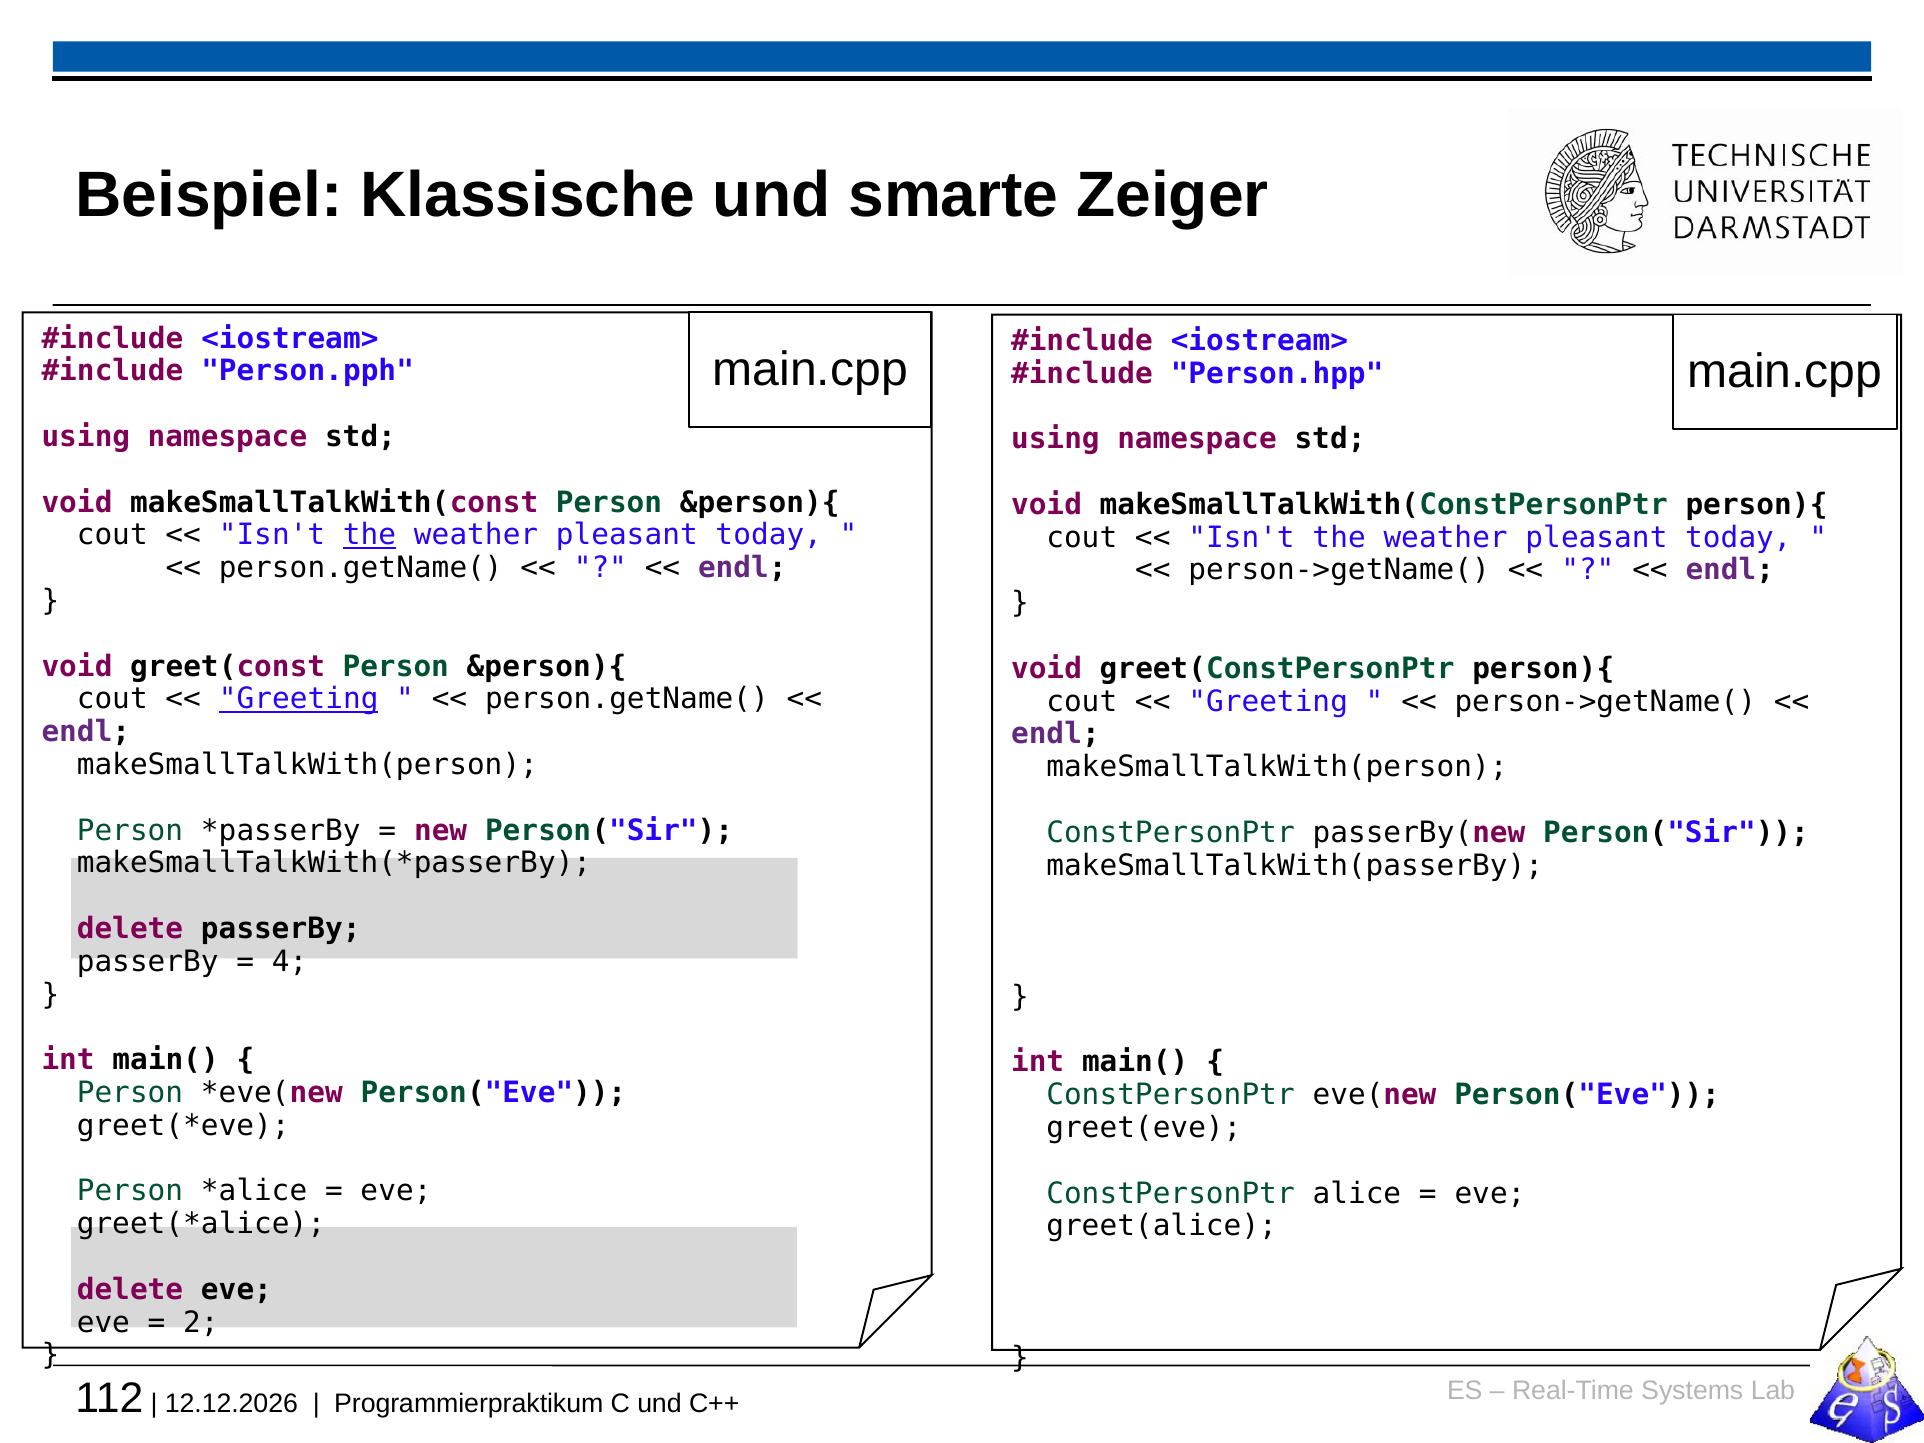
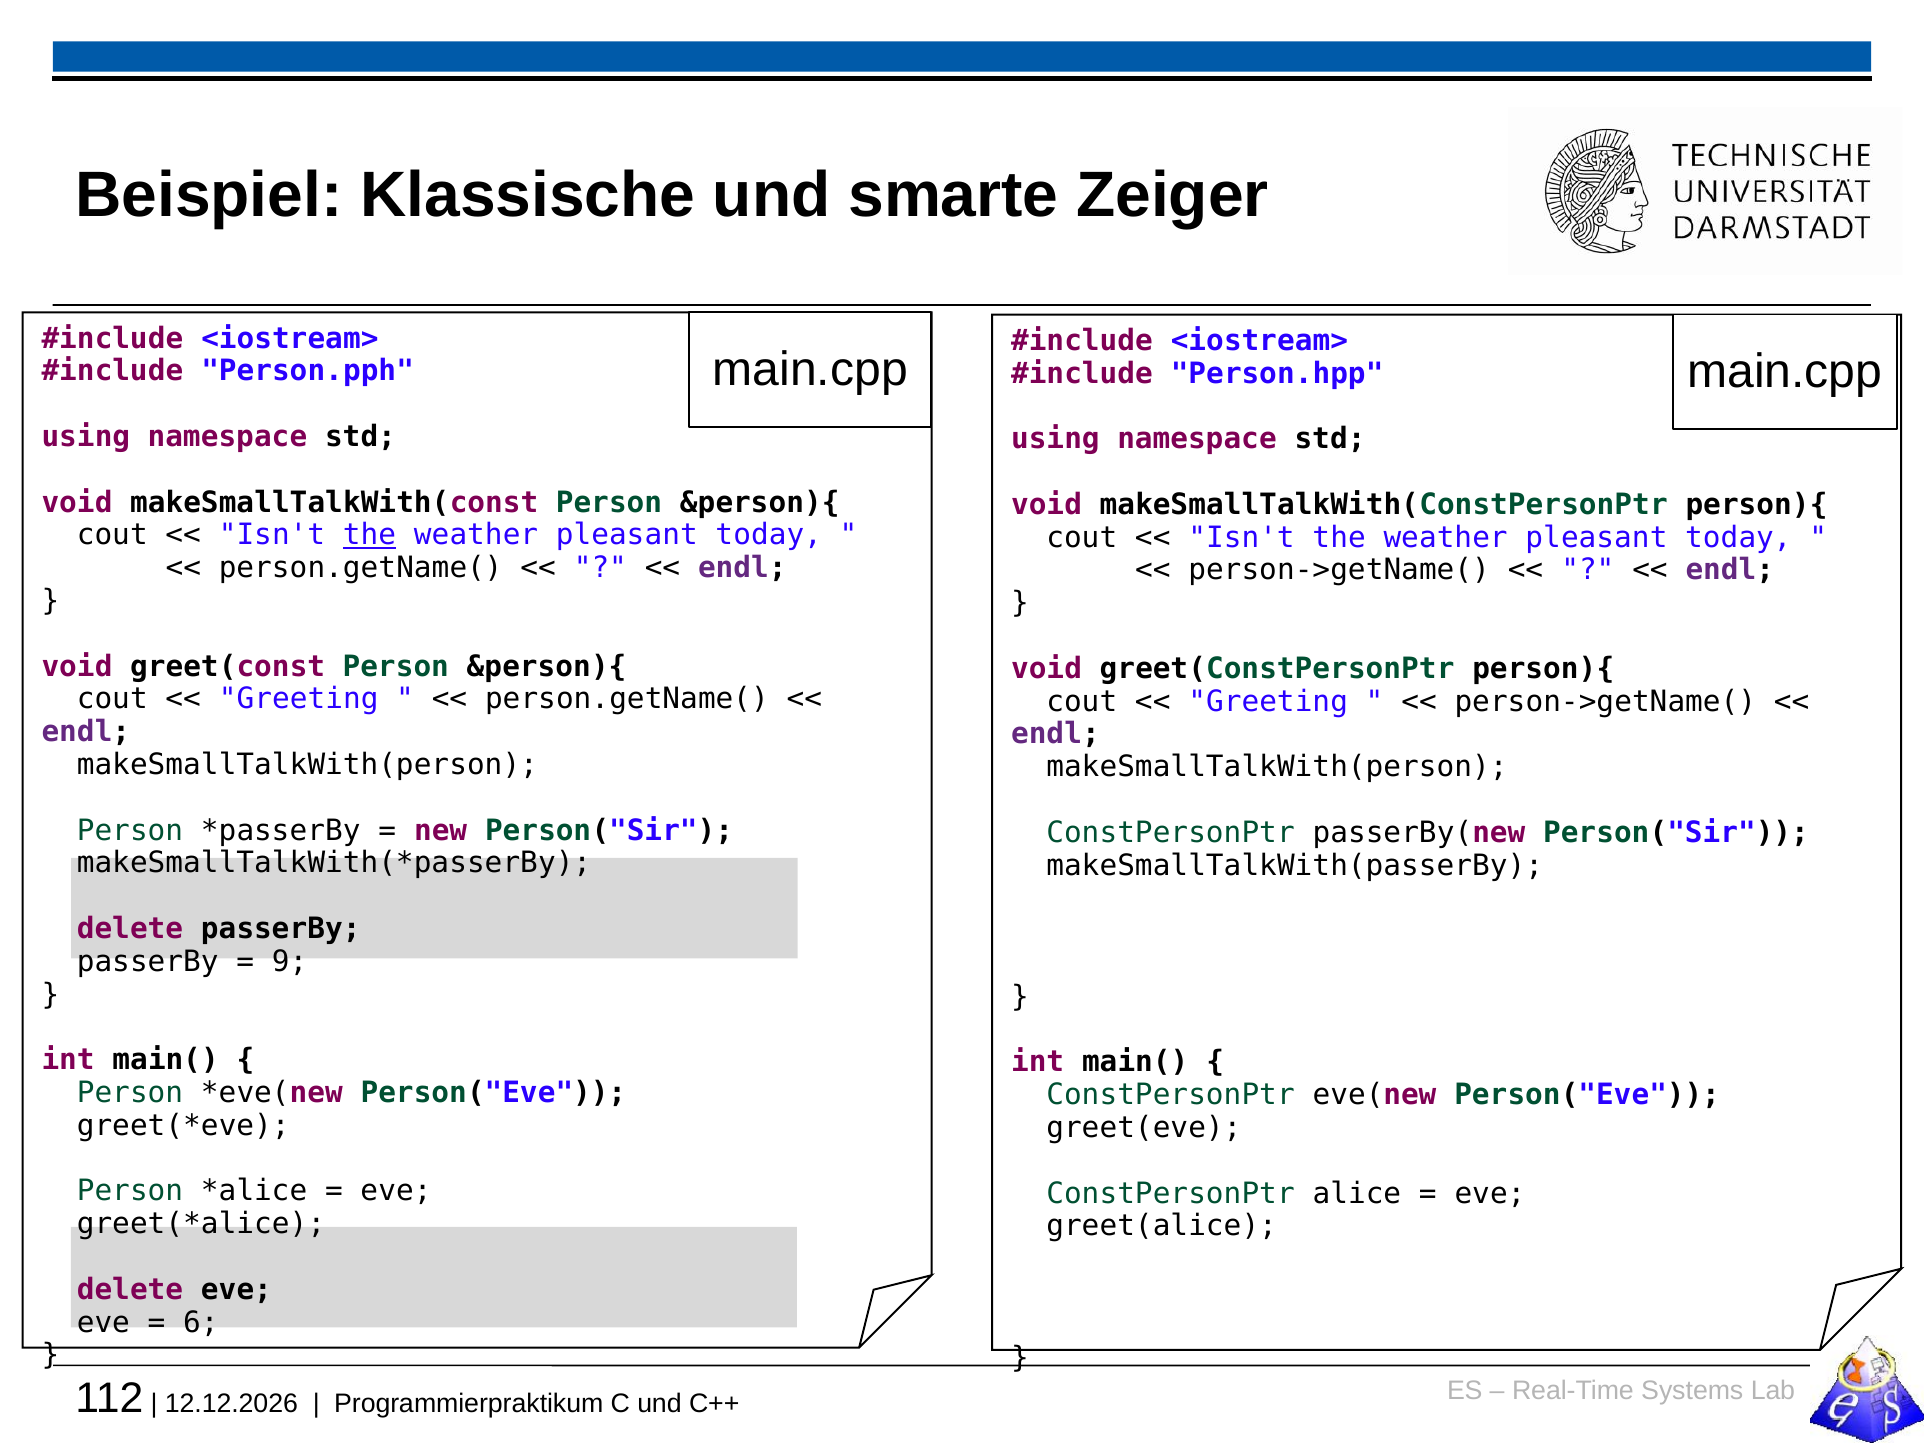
Greeting underline: present -> none (299, 699)
4: 4 -> 9 (290, 962)
2: 2 -> 6 (201, 1322)
